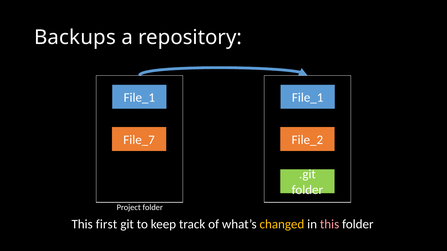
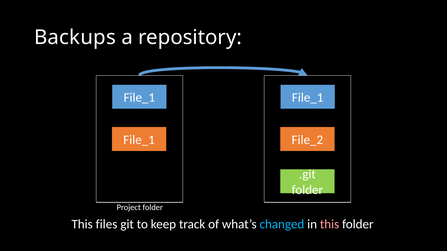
File_7: File_7 -> File_1 (139, 140)
first: first -> files (107, 224)
changed colour: yellow -> light blue (282, 224)
